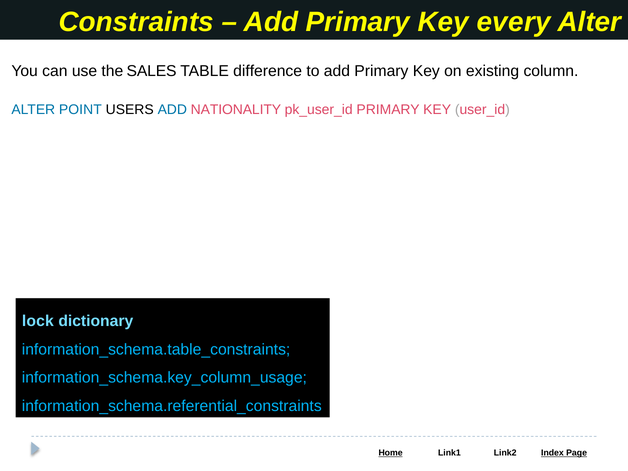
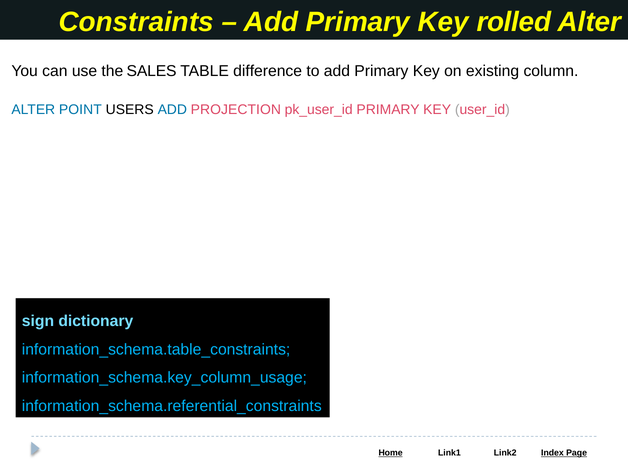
every: every -> rolled (514, 22)
NATIONALITY: NATIONALITY -> PROJECTION (236, 110)
lock: lock -> sign (38, 321)
